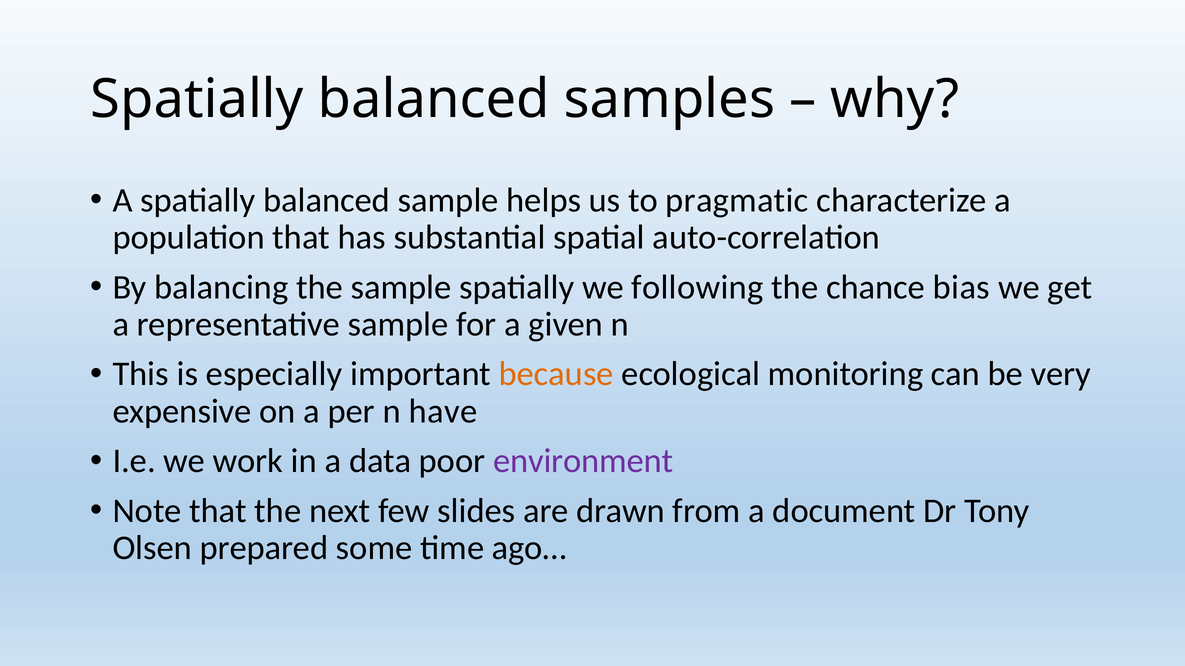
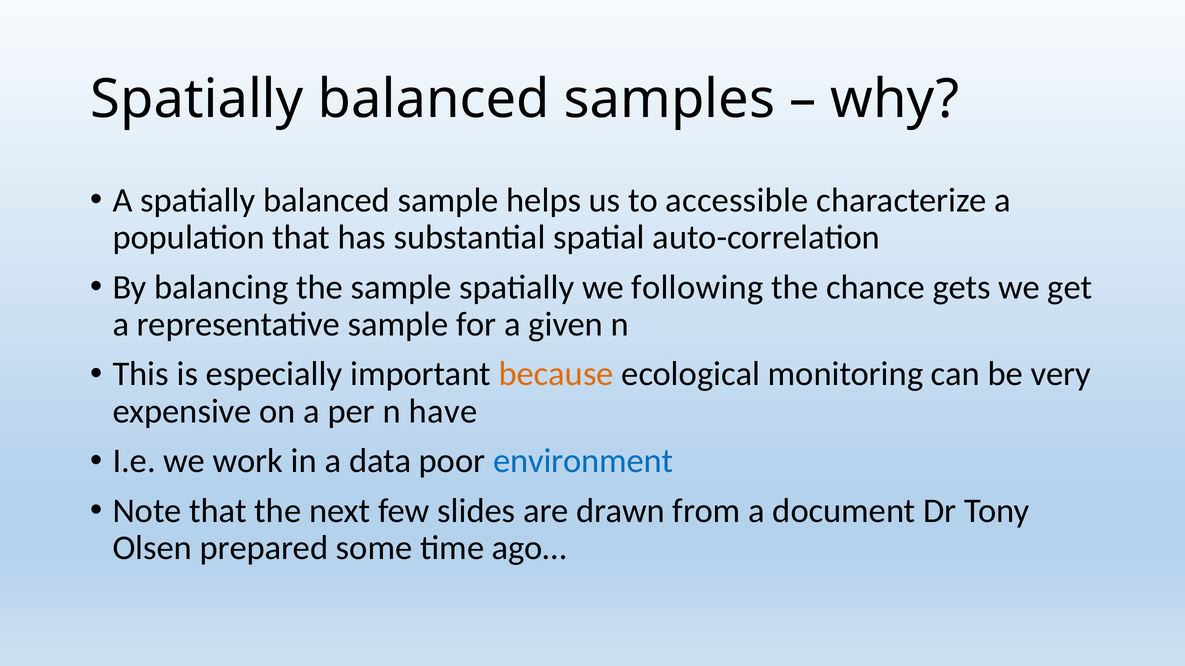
pragmatic: pragmatic -> accessible (737, 200)
bias: bias -> gets (962, 287)
environment colour: purple -> blue (583, 461)
